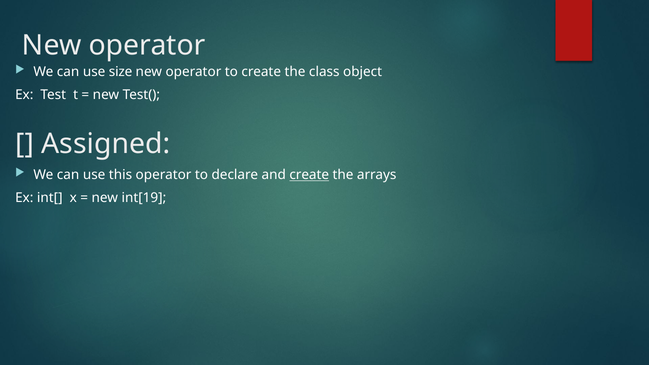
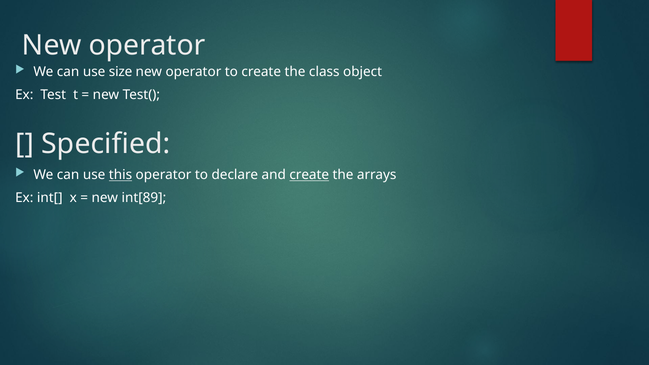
Assigned: Assigned -> Specified (106, 144)
this underline: none -> present (120, 175)
int[19: int[19 -> int[89 (144, 198)
